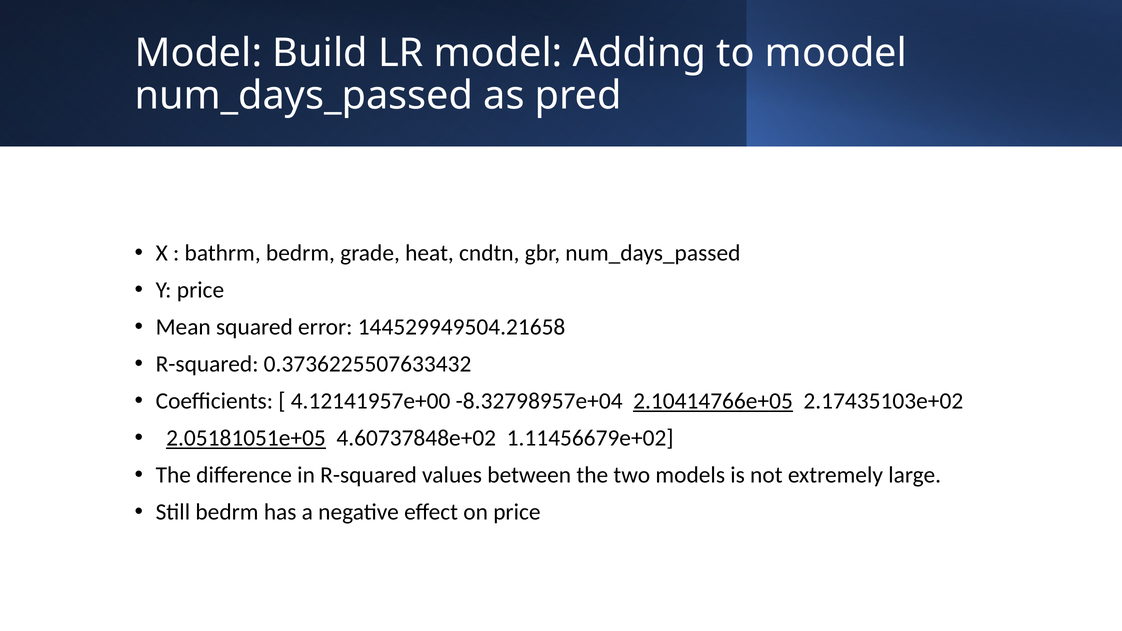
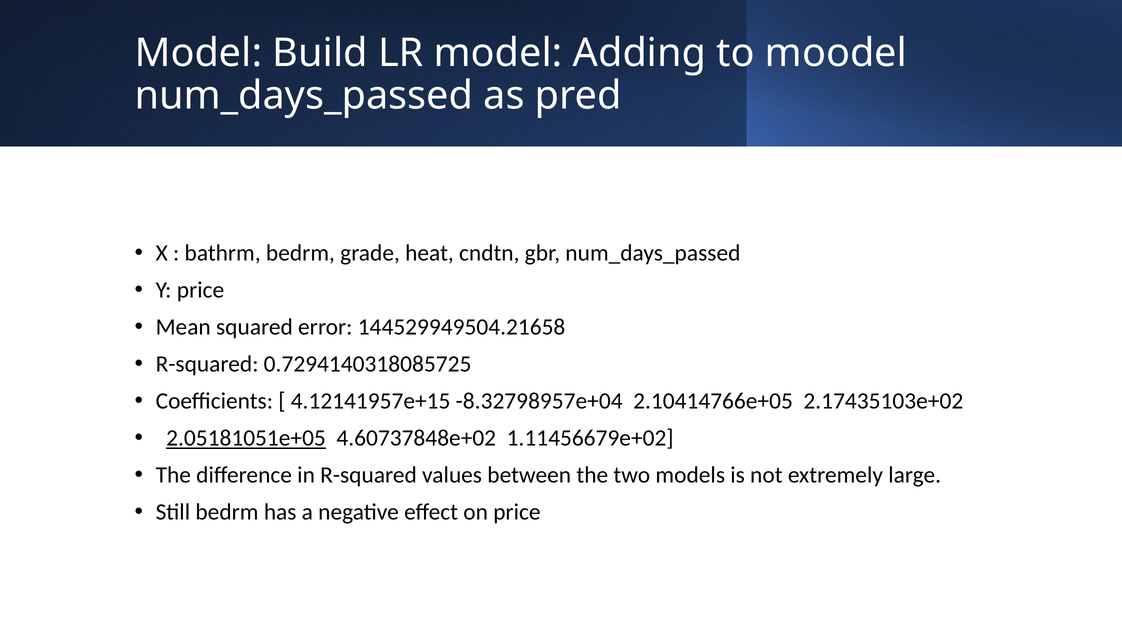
0.3736225507633432: 0.3736225507633432 -> 0.7294140318085725 (368, 364)
4.12141957e+00: 4.12141957e+00 -> 4.12141957e+15 (371, 401)
2.10414766e+05 underline: present -> none (713, 401)
